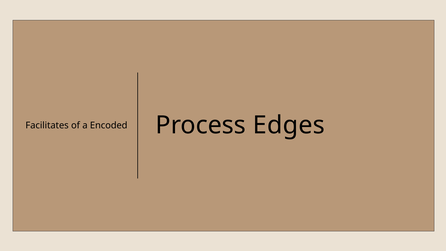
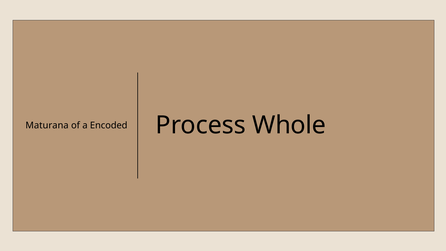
Facilitates: Facilitates -> Maturana (47, 125)
Edges: Edges -> Whole (289, 125)
